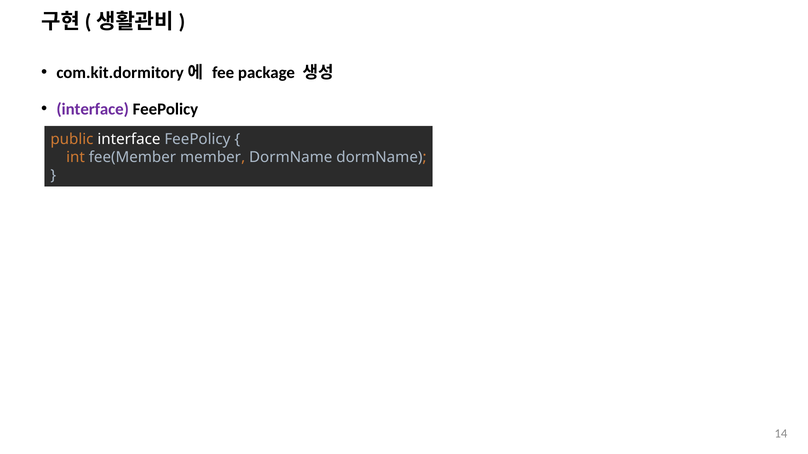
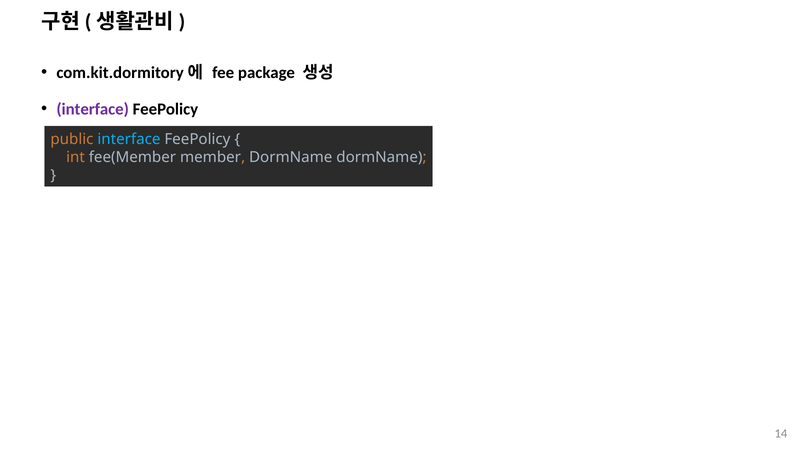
interface colour: white -> light blue (129, 139)
